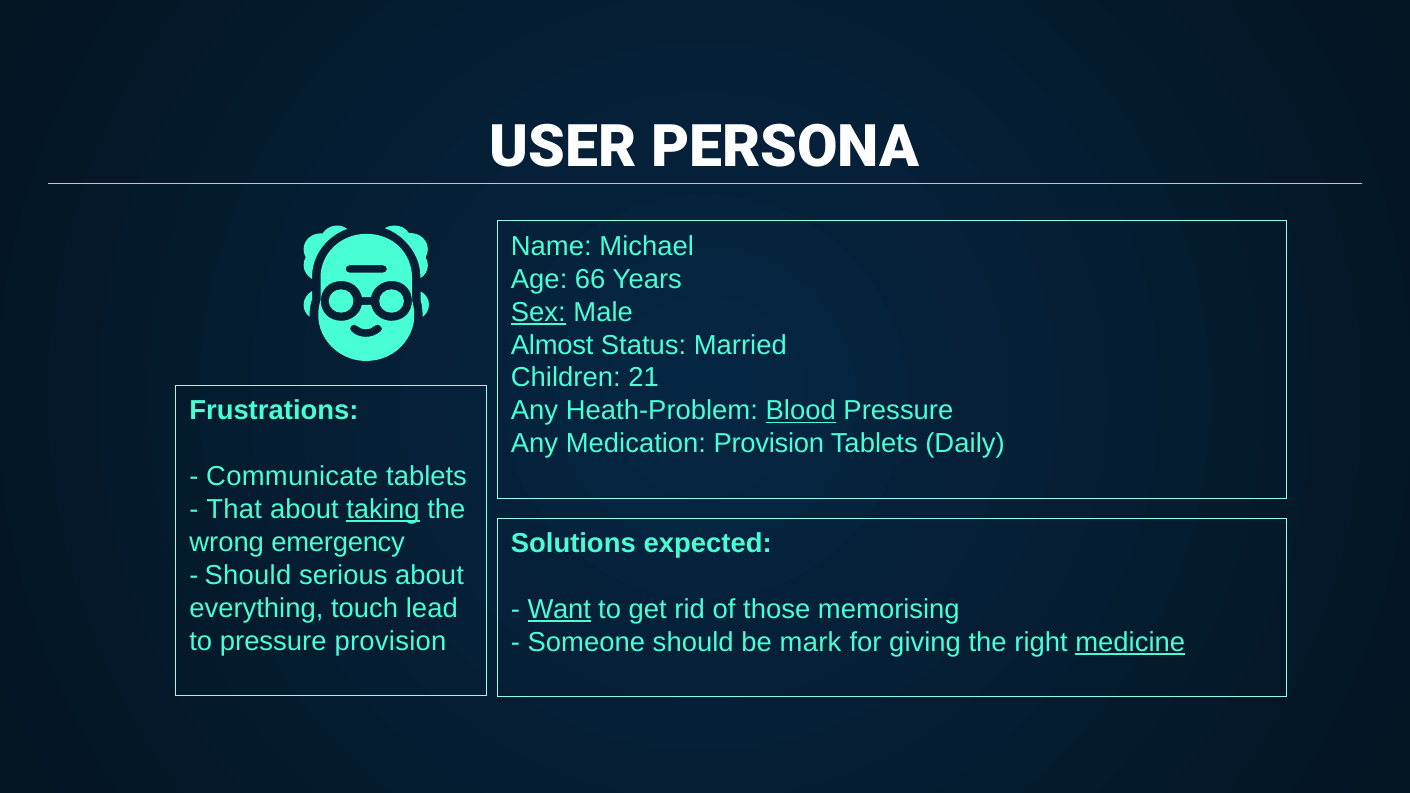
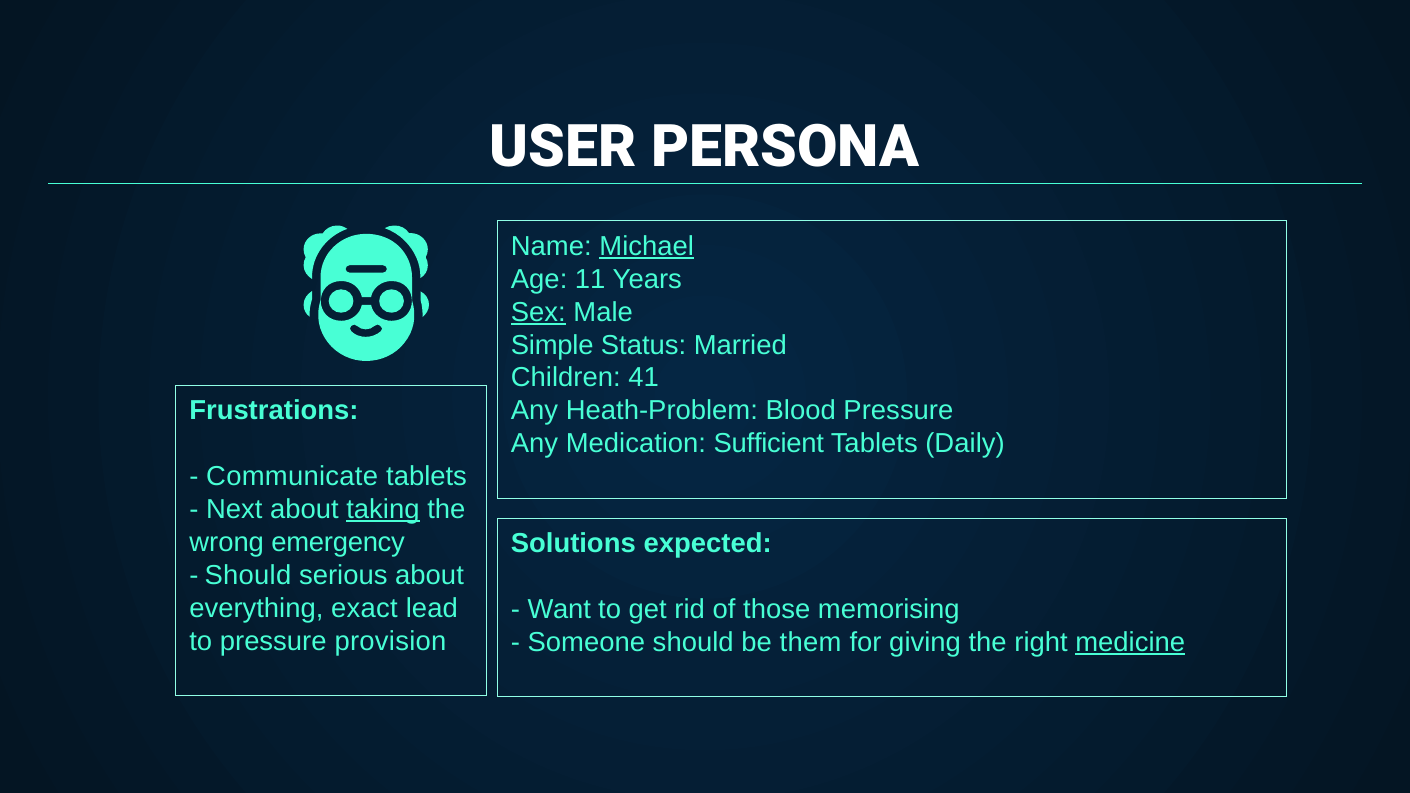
Michael underline: none -> present (647, 246)
66: 66 -> 11 (590, 279)
Almost: Almost -> Simple (552, 345)
21: 21 -> 41 (644, 378)
Blood underline: present -> none (801, 411)
Medication Provision: Provision -> Sufficient (769, 444)
That: That -> Next (234, 509)
touch: touch -> exact (365, 608)
Want underline: present -> none (559, 609)
mark: mark -> them (811, 642)
